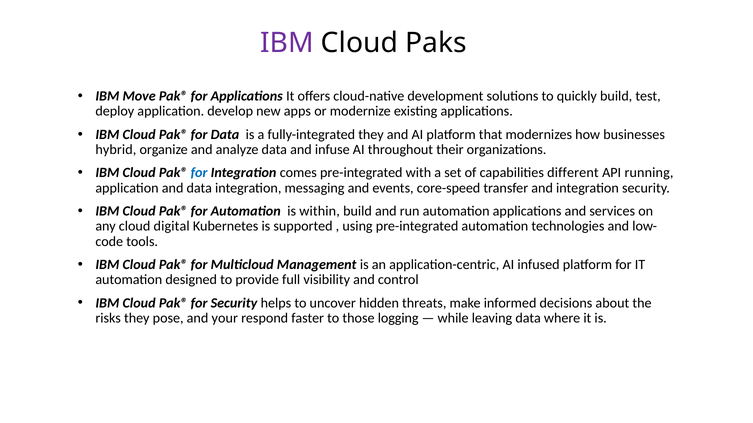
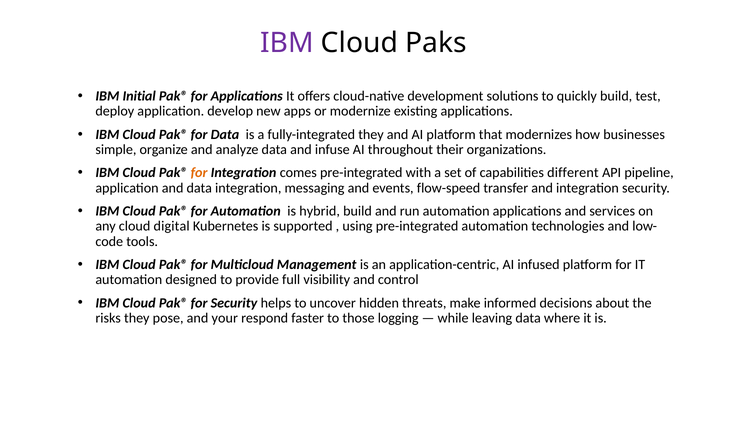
Move: Move -> Initial (139, 96)
hybrid: hybrid -> simple (116, 150)
for colour: blue -> orange (199, 173)
running: running -> pipeline (649, 173)
core-speed: core-speed -> flow-speed (449, 188)
within: within -> hybrid (320, 211)
